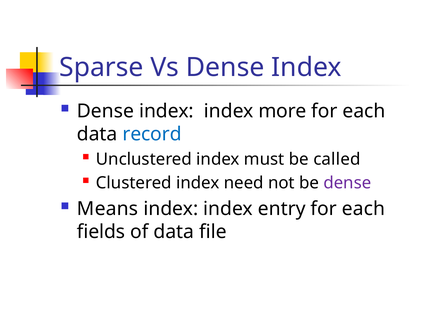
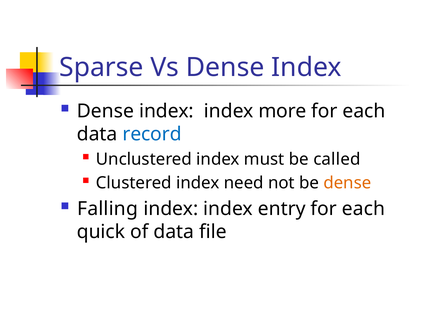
dense colour: purple -> orange (347, 183)
Means: Means -> Falling (108, 209)
fields: fields -> quick (101, 232)
